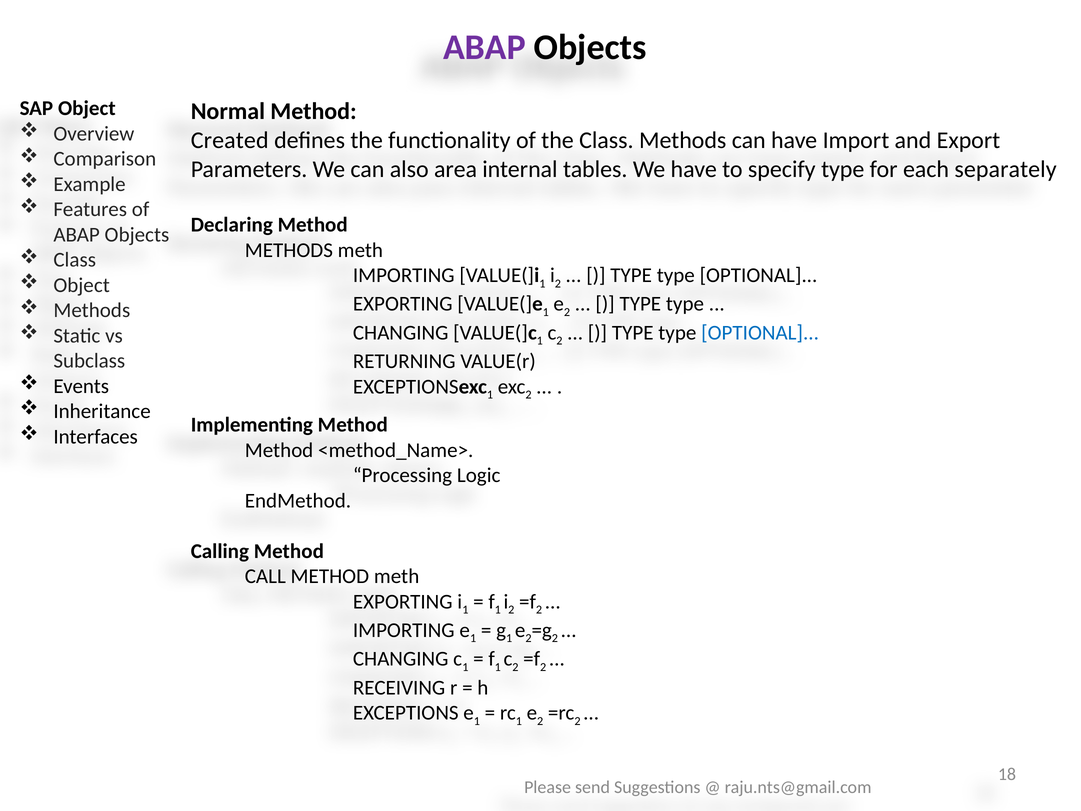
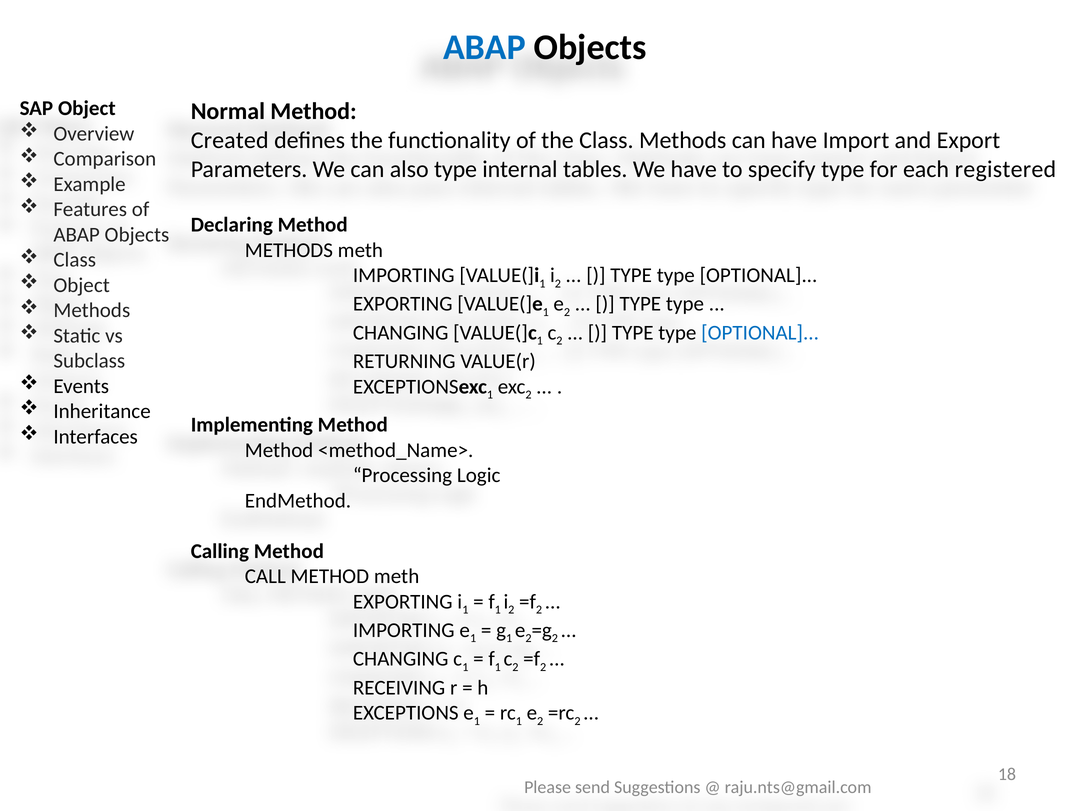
ABAP colour: purple -> blue (484, 47)
also area: area -> type (456, 169)
separately: separately -> registered (1005, 169)
